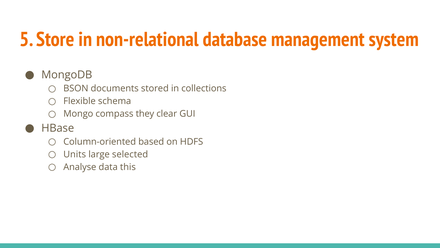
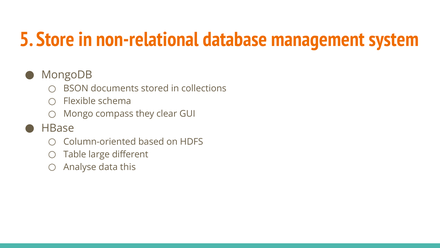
Units: Units -> Table (75, 154)
selected: selected -> different (130, 154)
